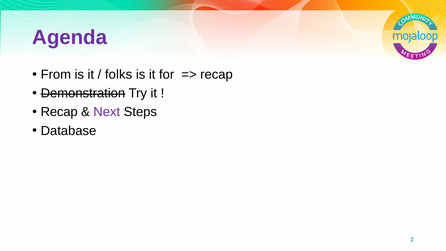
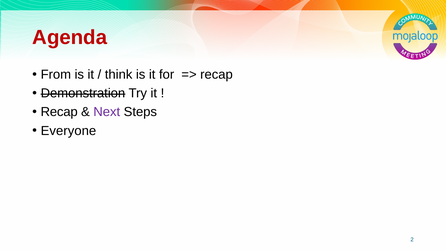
Agenda colour: purple -> red (70, 37)
folks: folks -> think (119, 75)
Database: Database -> Everyone (68, 131)
